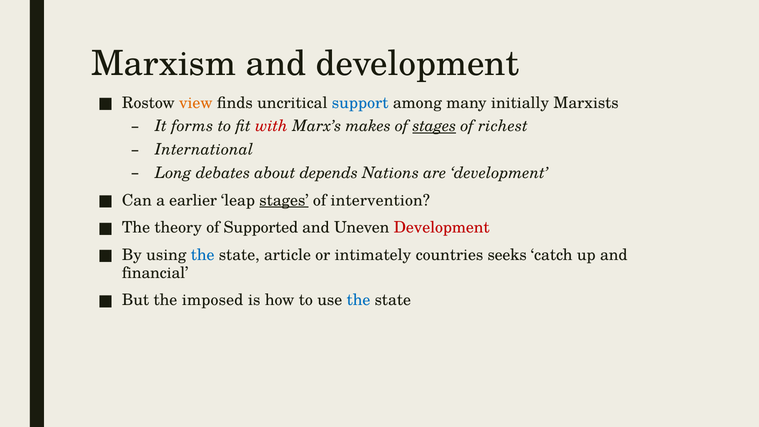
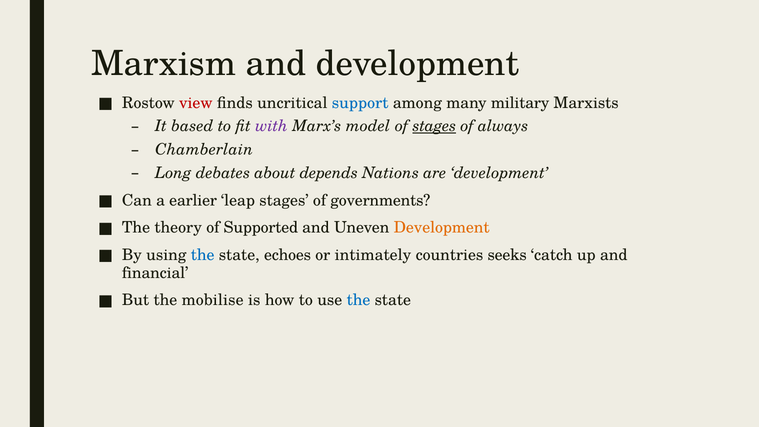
view colour: orange -> red (196, 103)
initially: initially -> military (520, 103)
forms: forms -> based (192, 126)
with colour: red -> purple (272, 126)
makes: makes -> model (368, 126)
richest: richest -> always (503, 126)
International: International -> Chamberlain (204, 150)
stages underline: present -> none (284, 200)
intervention: intervention -> governments (380, 200)
Development colour: red -> orange (442, 228)
article: article -> echoes (288, 255)
imposed: imposed -> mobilise (213, 300)
